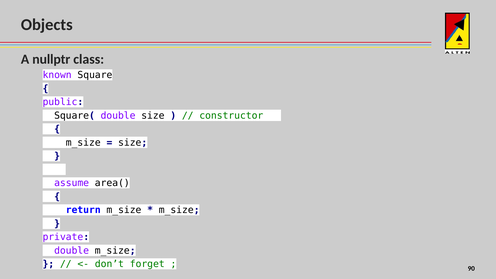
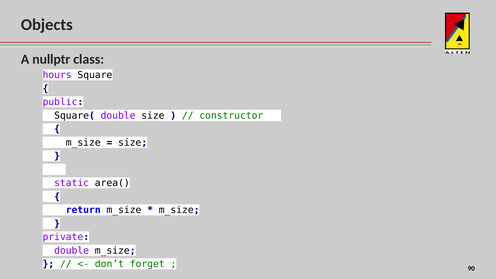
known: known -> hours (57, 75)
assume: assume -> static (72, 183)
